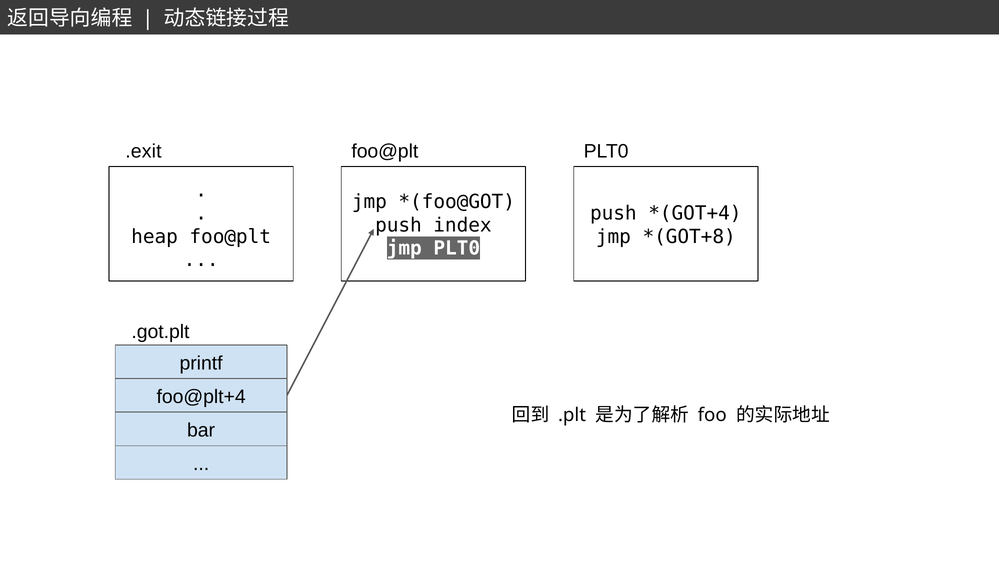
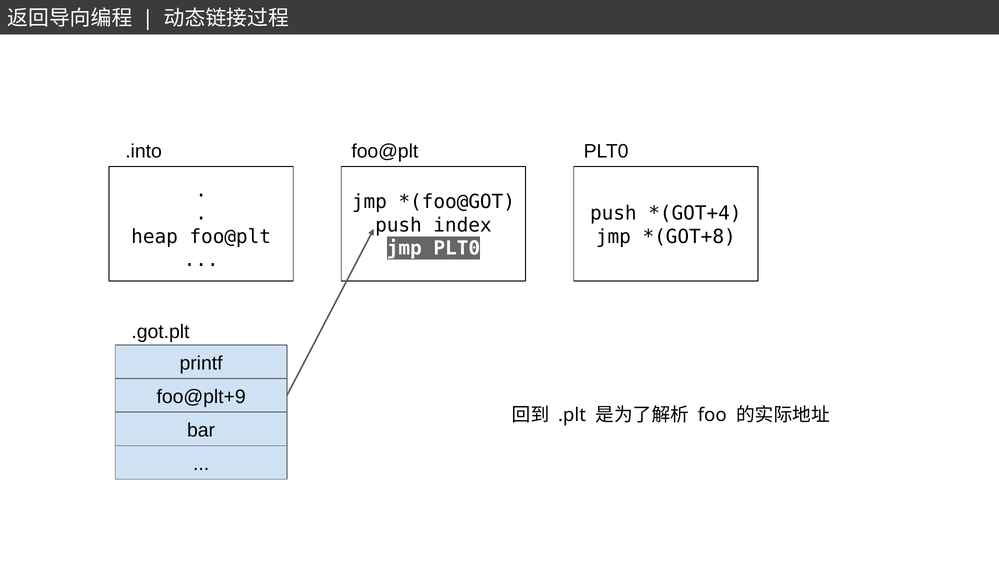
.exit: .exit -> .into (144, 151)
foo@plt+4: foo@plt+4 -> foo@plt+9 (201, 397)
